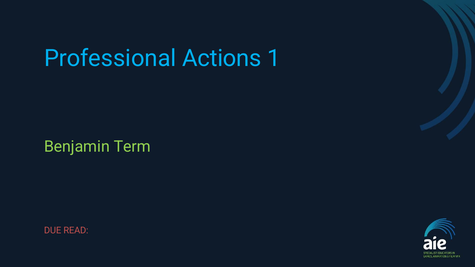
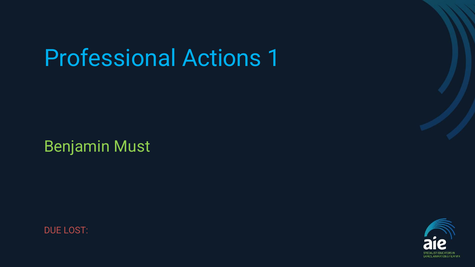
Term: Term -> Must (132, 147)
READ: READ -> LOST (76, 230)
